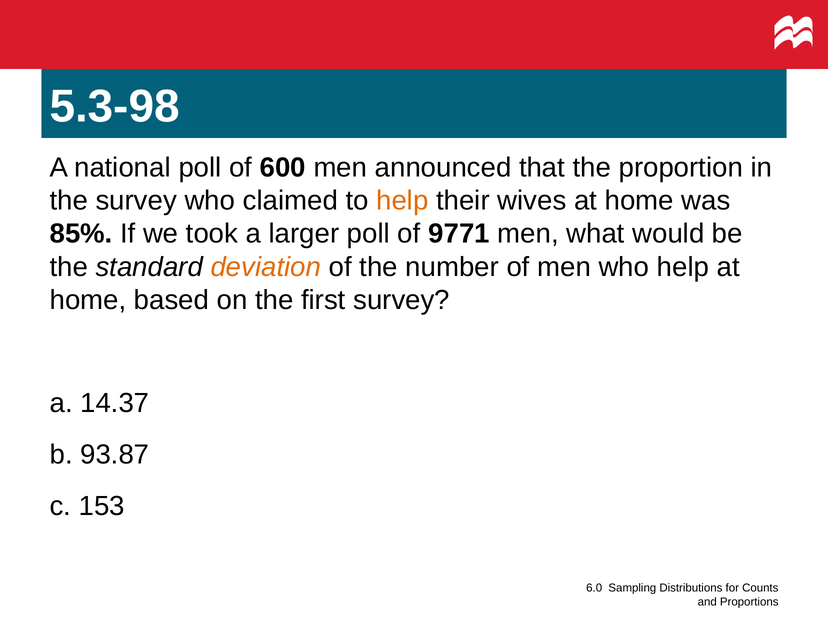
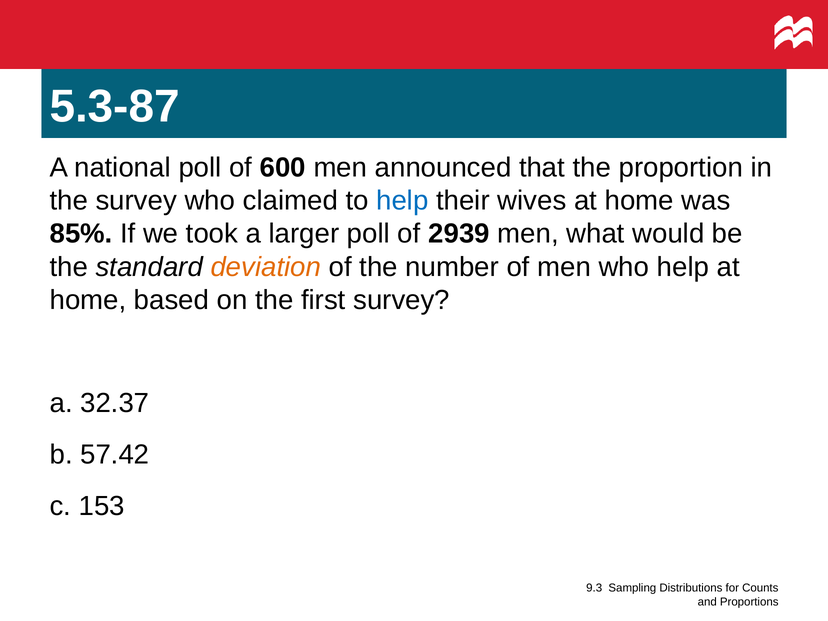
5.3-98: 5.3-98 -> 5.3-87 (115, 107)
help colour: orange -> blue (402, 201)
9771: 9771 -> 2939 (459, 234)
14.37: 14.37 -> 32.37 (115, 403)
93.87: 93.87 -> 57.42 (115, 455)
6.0: 6.0 -> 9.3 (594, 588)
